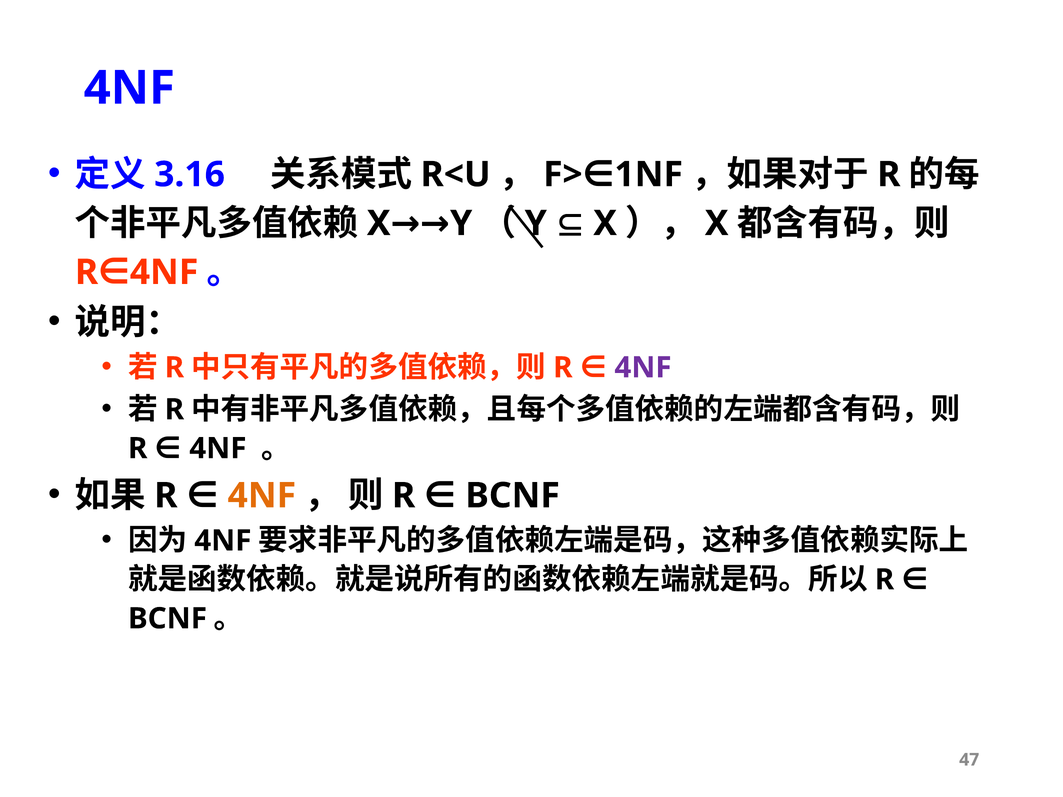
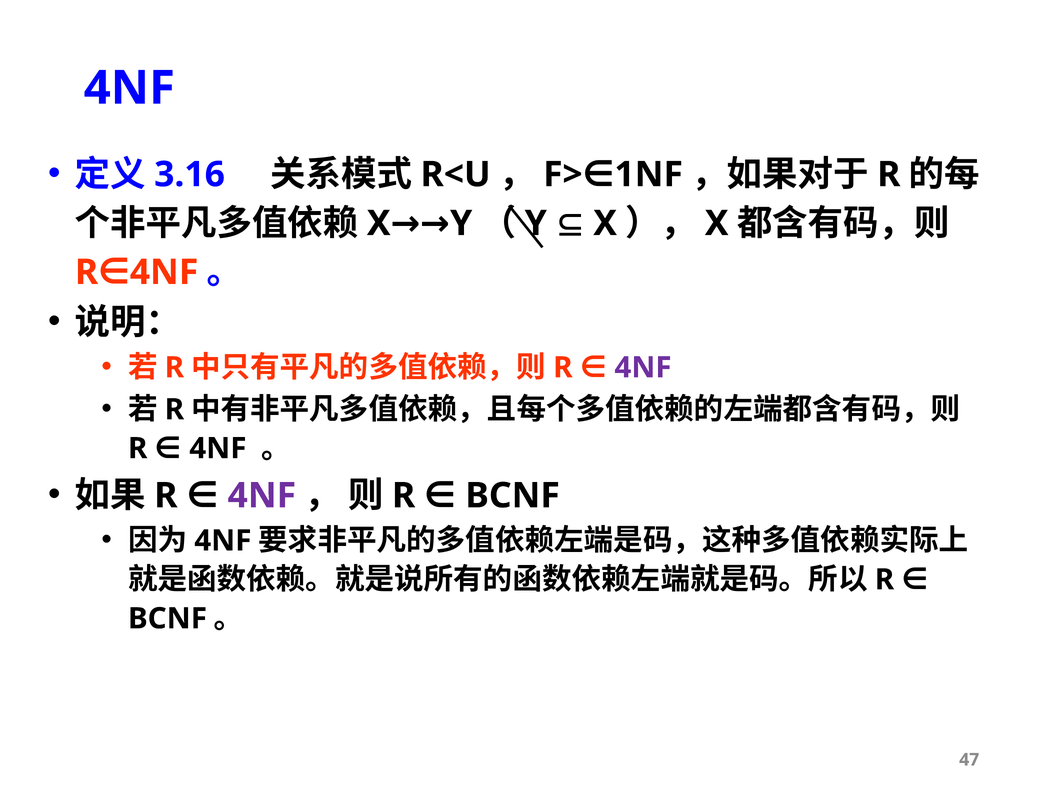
4NF colour: orange -> purple (262, 496)
